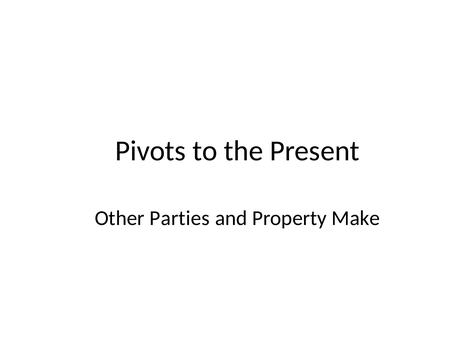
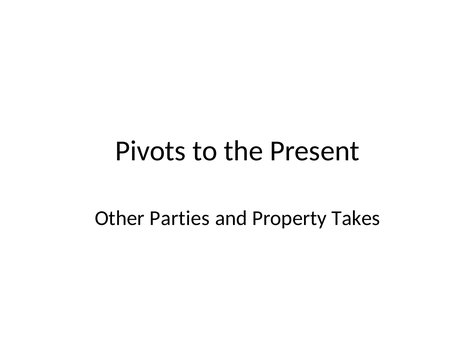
Make: Make -> Takes (356, 218)
